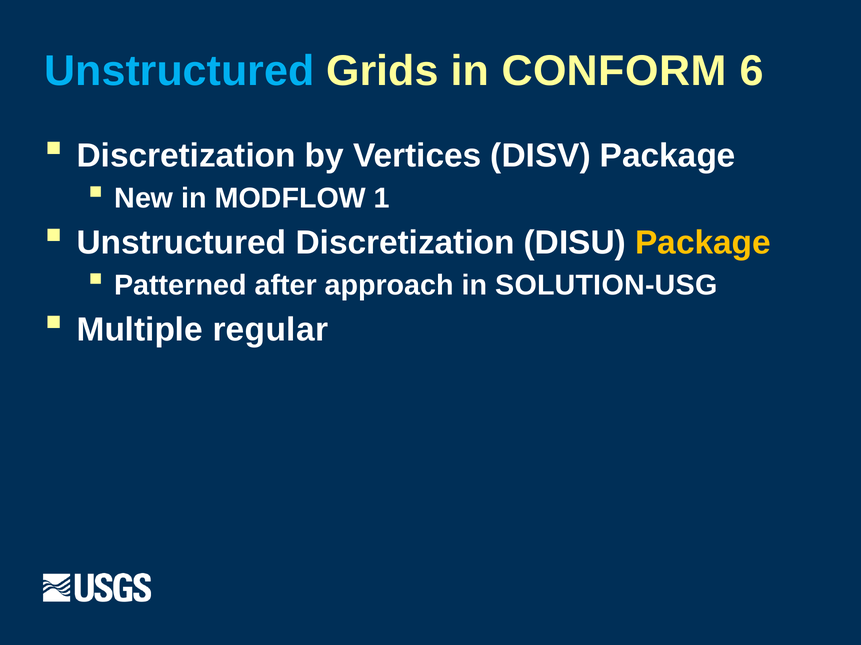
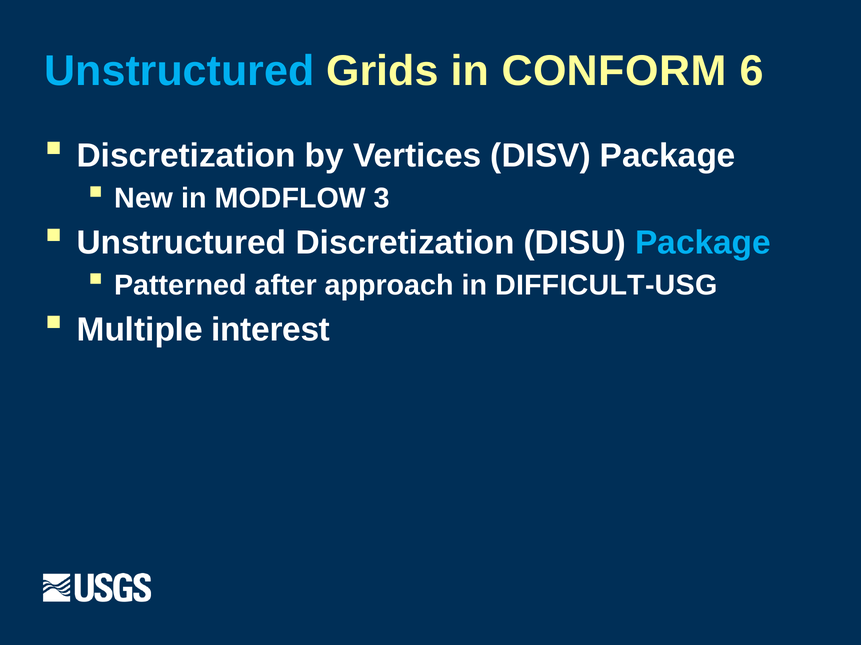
1: 1 -> 3 (382, 198)
Package colour: yellow -> light blue (703, 243)
SOLUTION-USG: SOLUTION-USG -> DIFFICULT-USG (606, 286)
regular: regular -> interest (271, 330)
